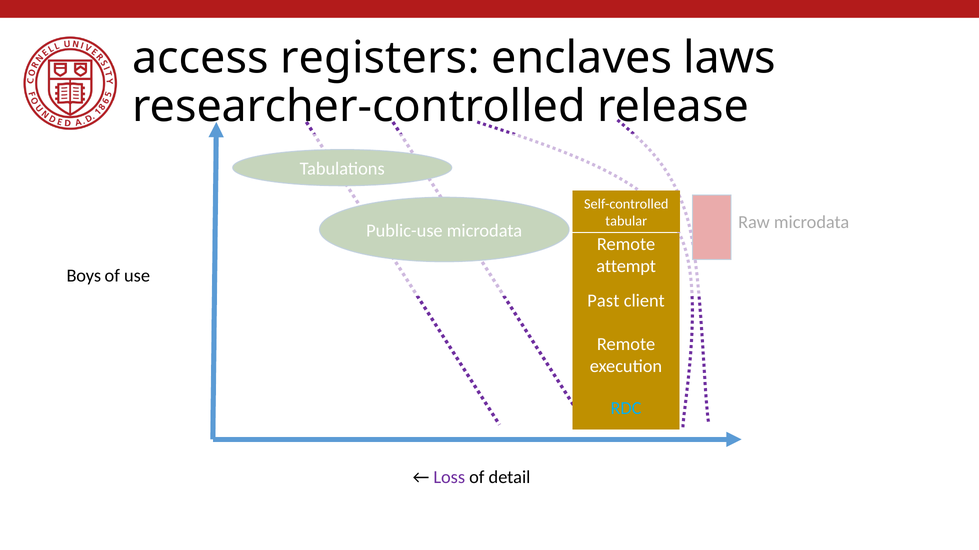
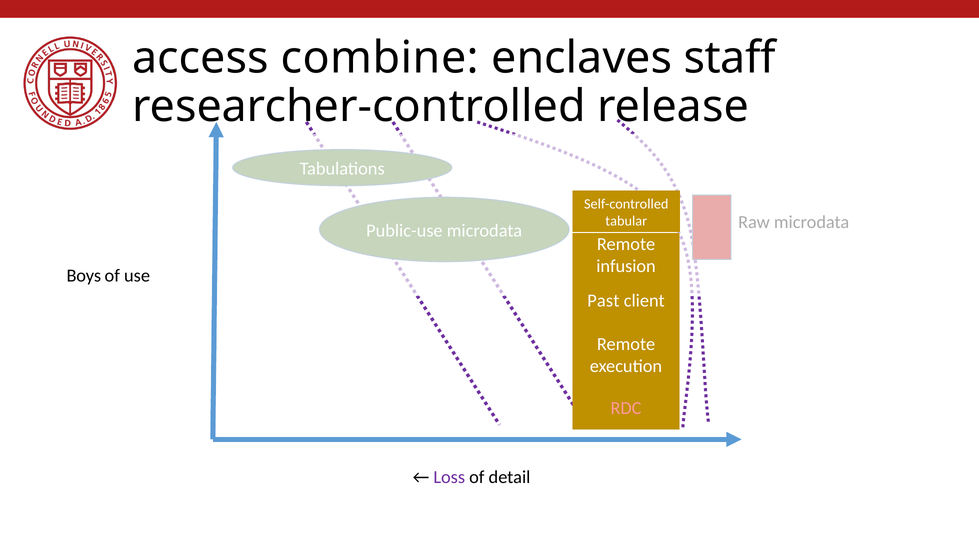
registers: registers -> combine (380, 58)
laws: laws -> staff (730, 58)
attempt: attempt -> infusion (626, 267)
RDC colour: light blue -> pink (626, 409)
